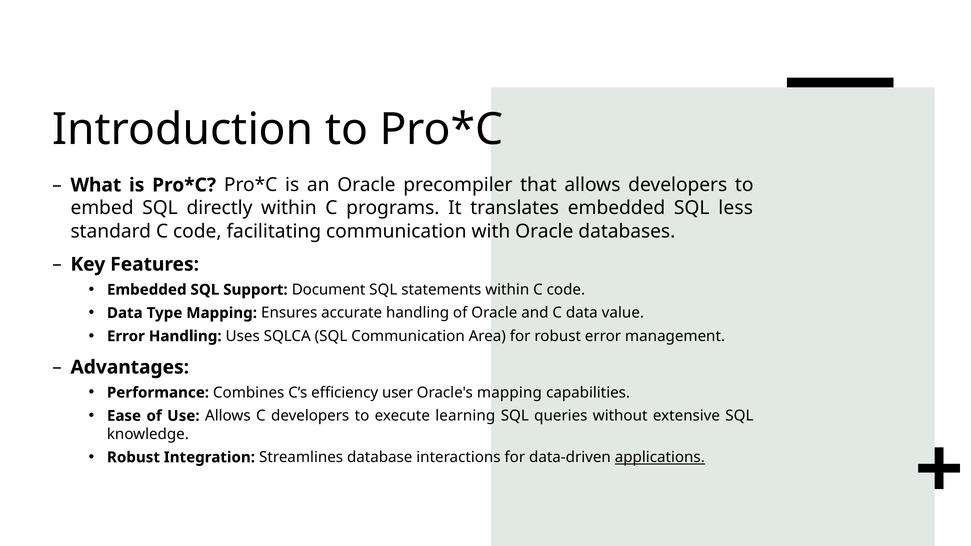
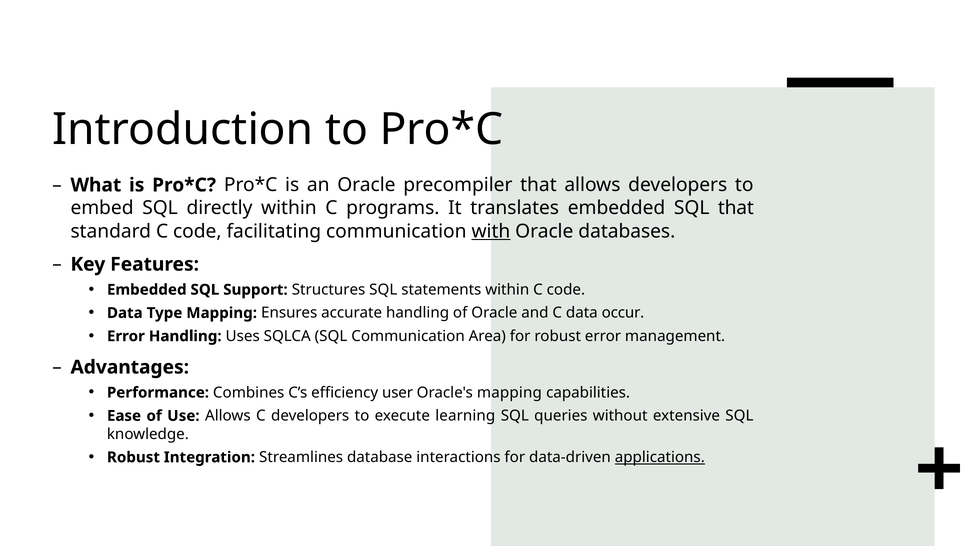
SQL less: less -> that (736, 208)
with underline: none -> present (491, 231)
Document: Document -> Structures (329, 290)
value: value -> occur (623, 313)
